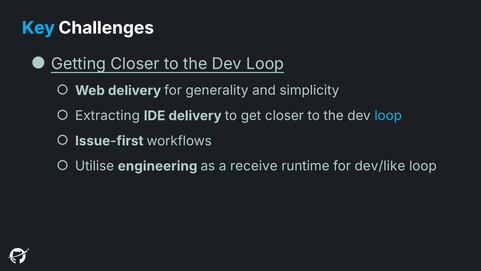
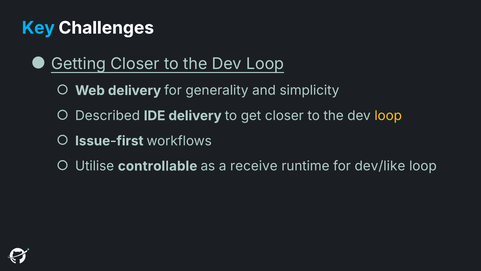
Extracting: Extracting -> Described (108, 116)
loop colour: light blue -> yellow (388, 116)
engineering: engineering -> controllable (158, 166)
